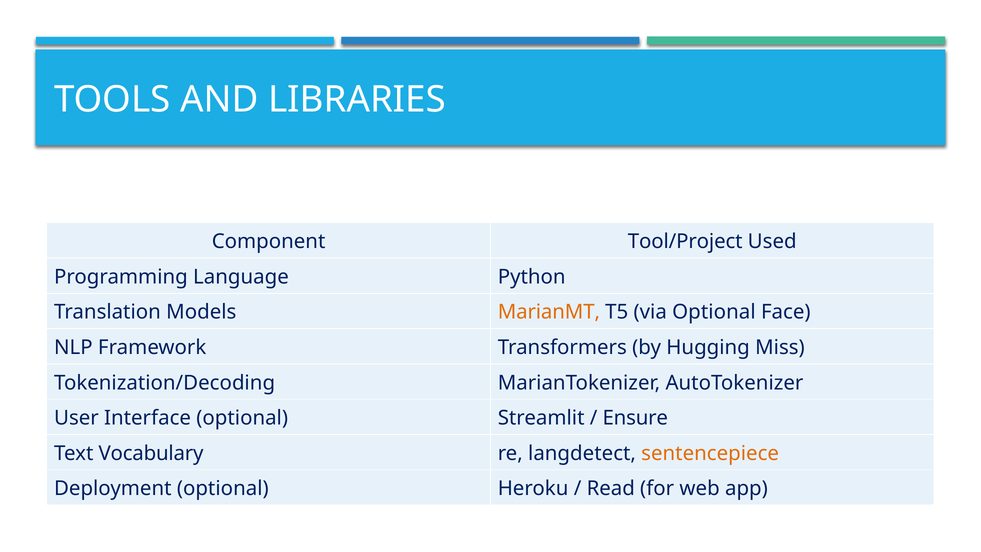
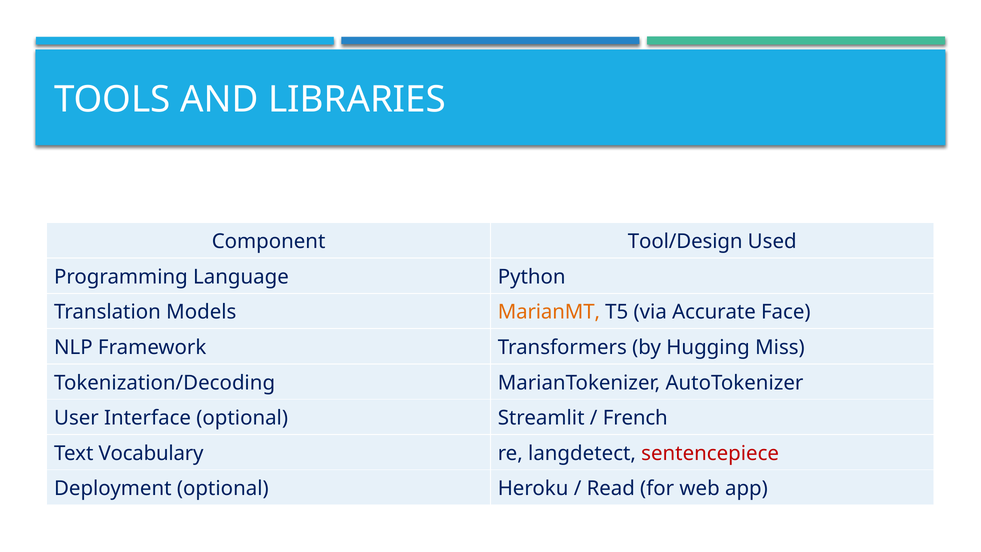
Tool/Project: Tool/Project -> Tool/Design (685, 242)
via Optional: Optional -> Accurate (714, 312)
Ensure: Ensure -> French (635, 418)
sentencepiece colour: orange -> red (710, 453)
